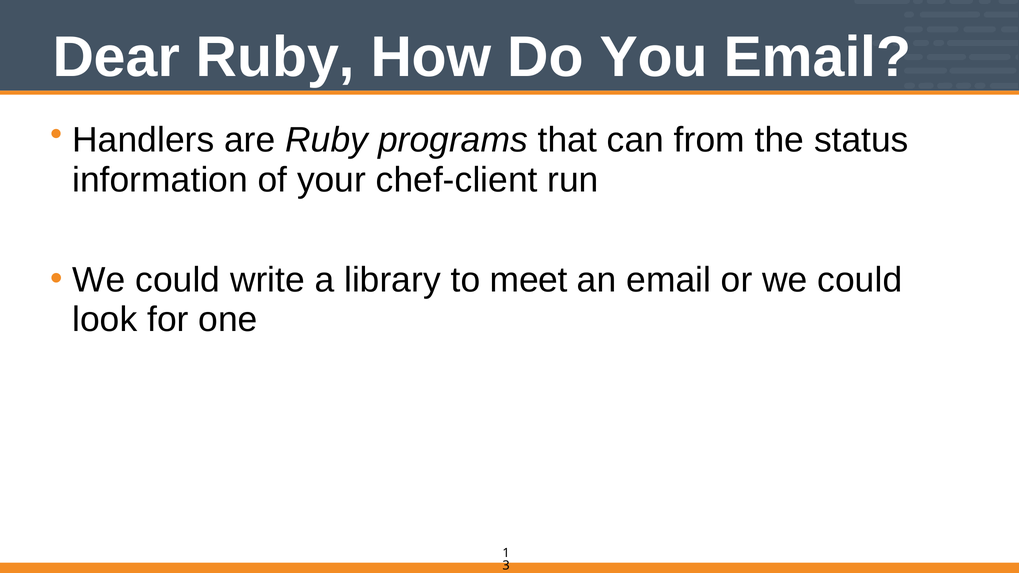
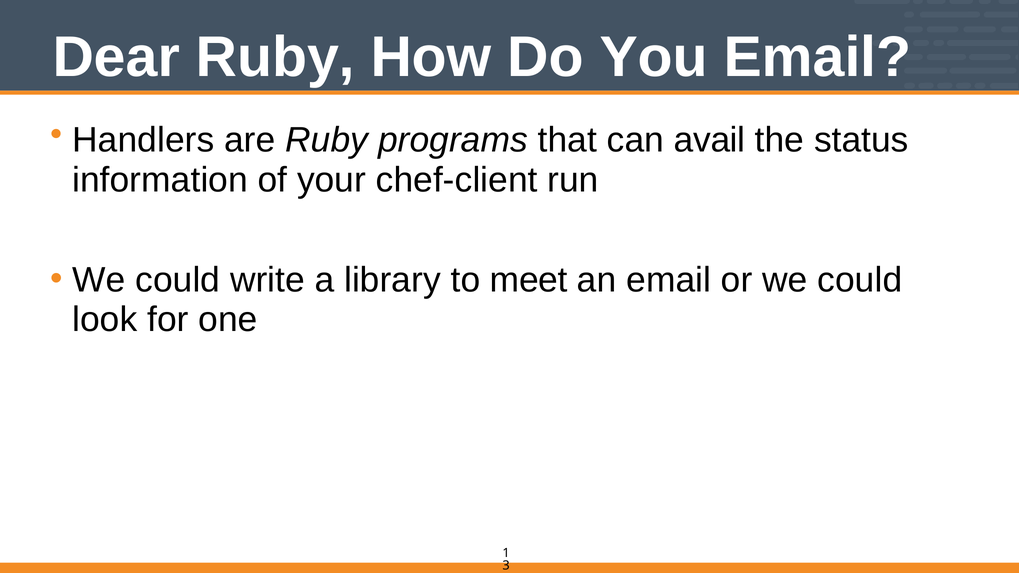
from: from -> avail (710, 140)
